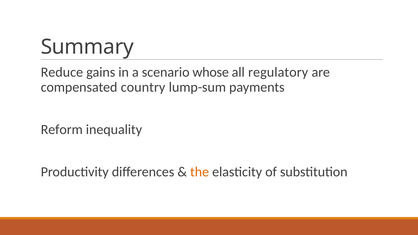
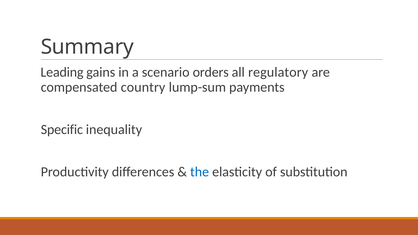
Reduce: Reduce -> Leading (62, 72)
whose: whose -> orders (211, 72)
Reform: Reform -> Specific (62, 130)
the colour: orange -> blue (200, 172)
